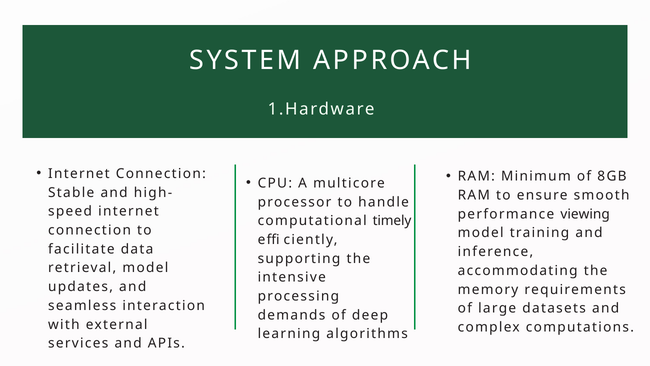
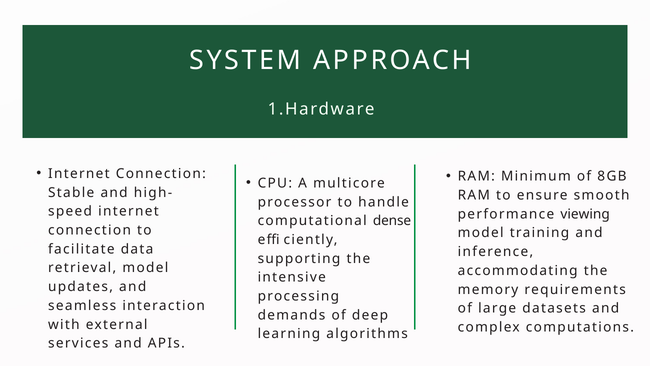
timely: timely -> dense (392, 221)
